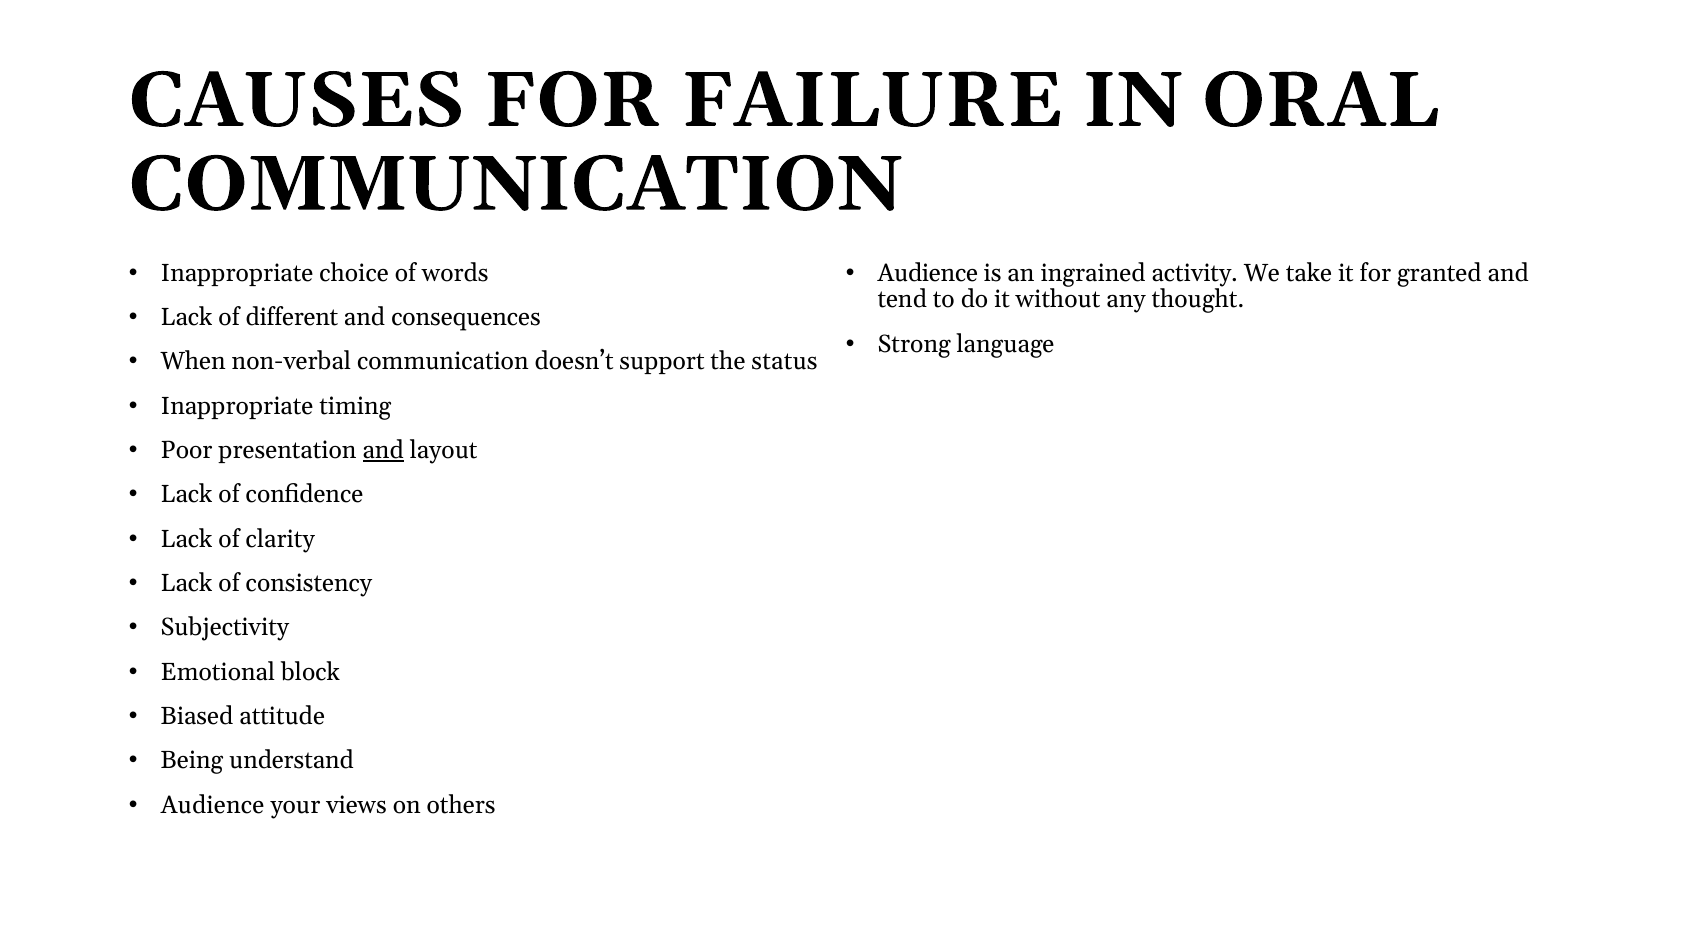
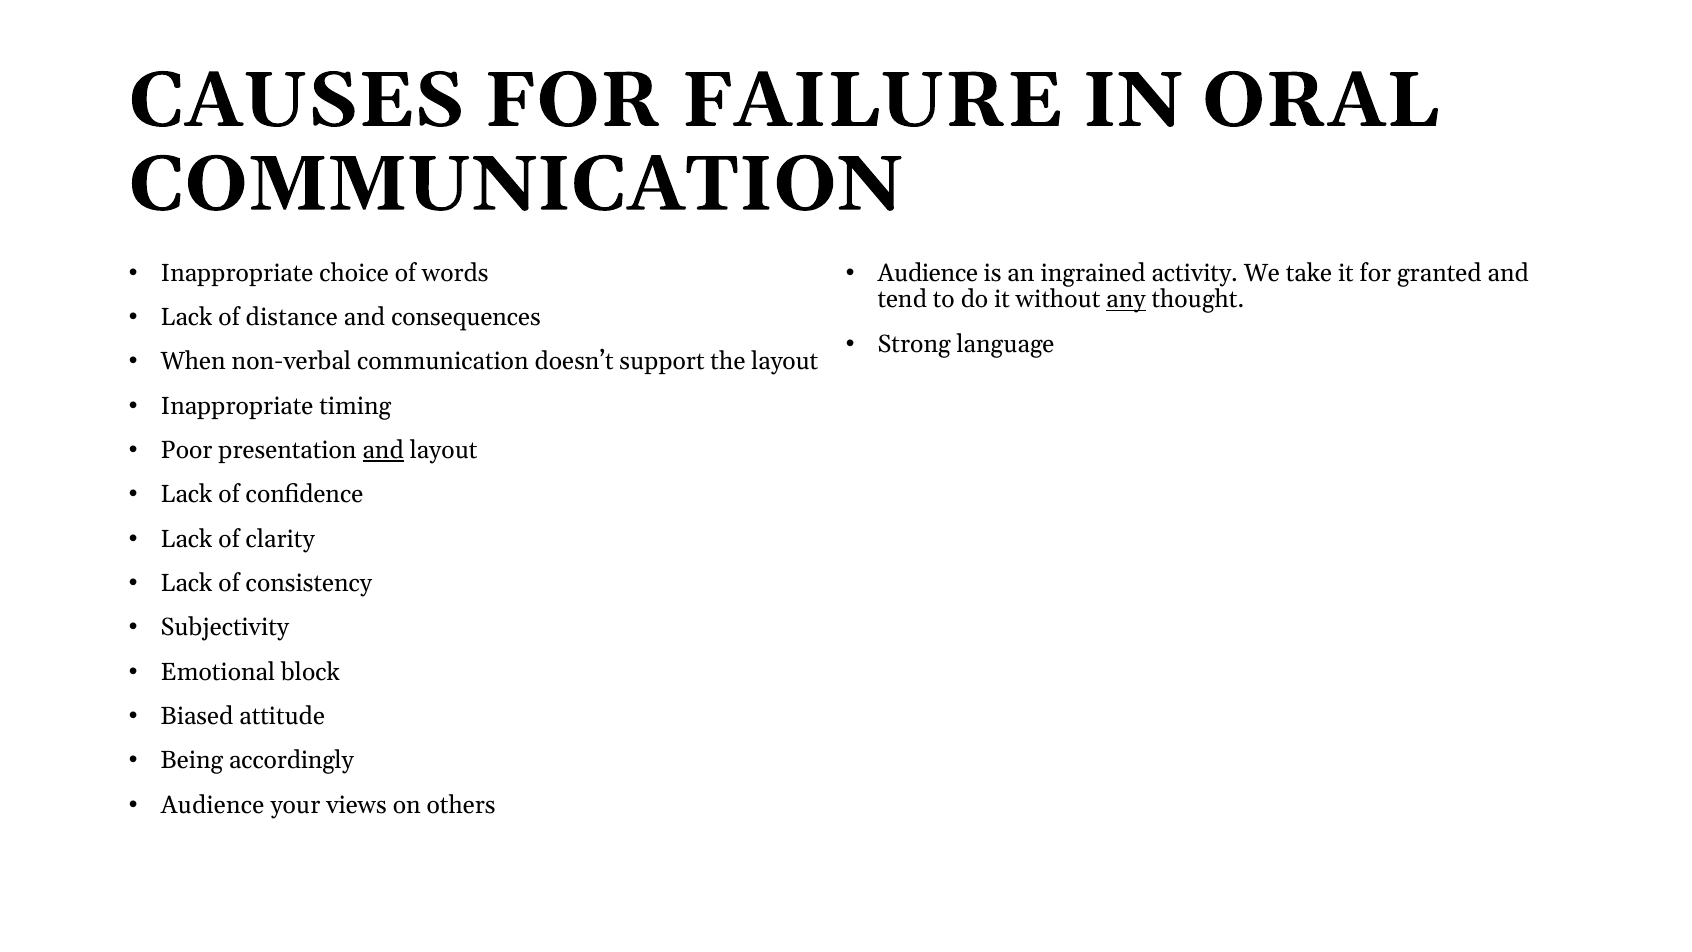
any underline: none -> present (1126, 300)
different: different -> distance (292, 317)
the status: status -> layout (785, 362)
understand: understand -> accordingly (292, 760)
